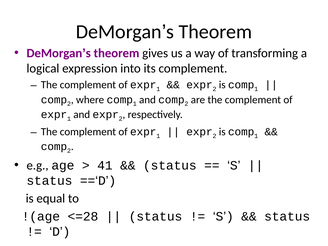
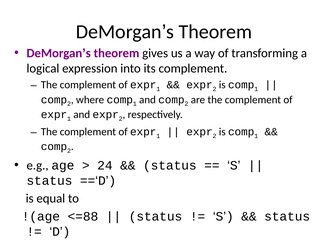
41: 41 -> 24 (105, 165)
<=28: <=28 -> <=88 (83, 216)
